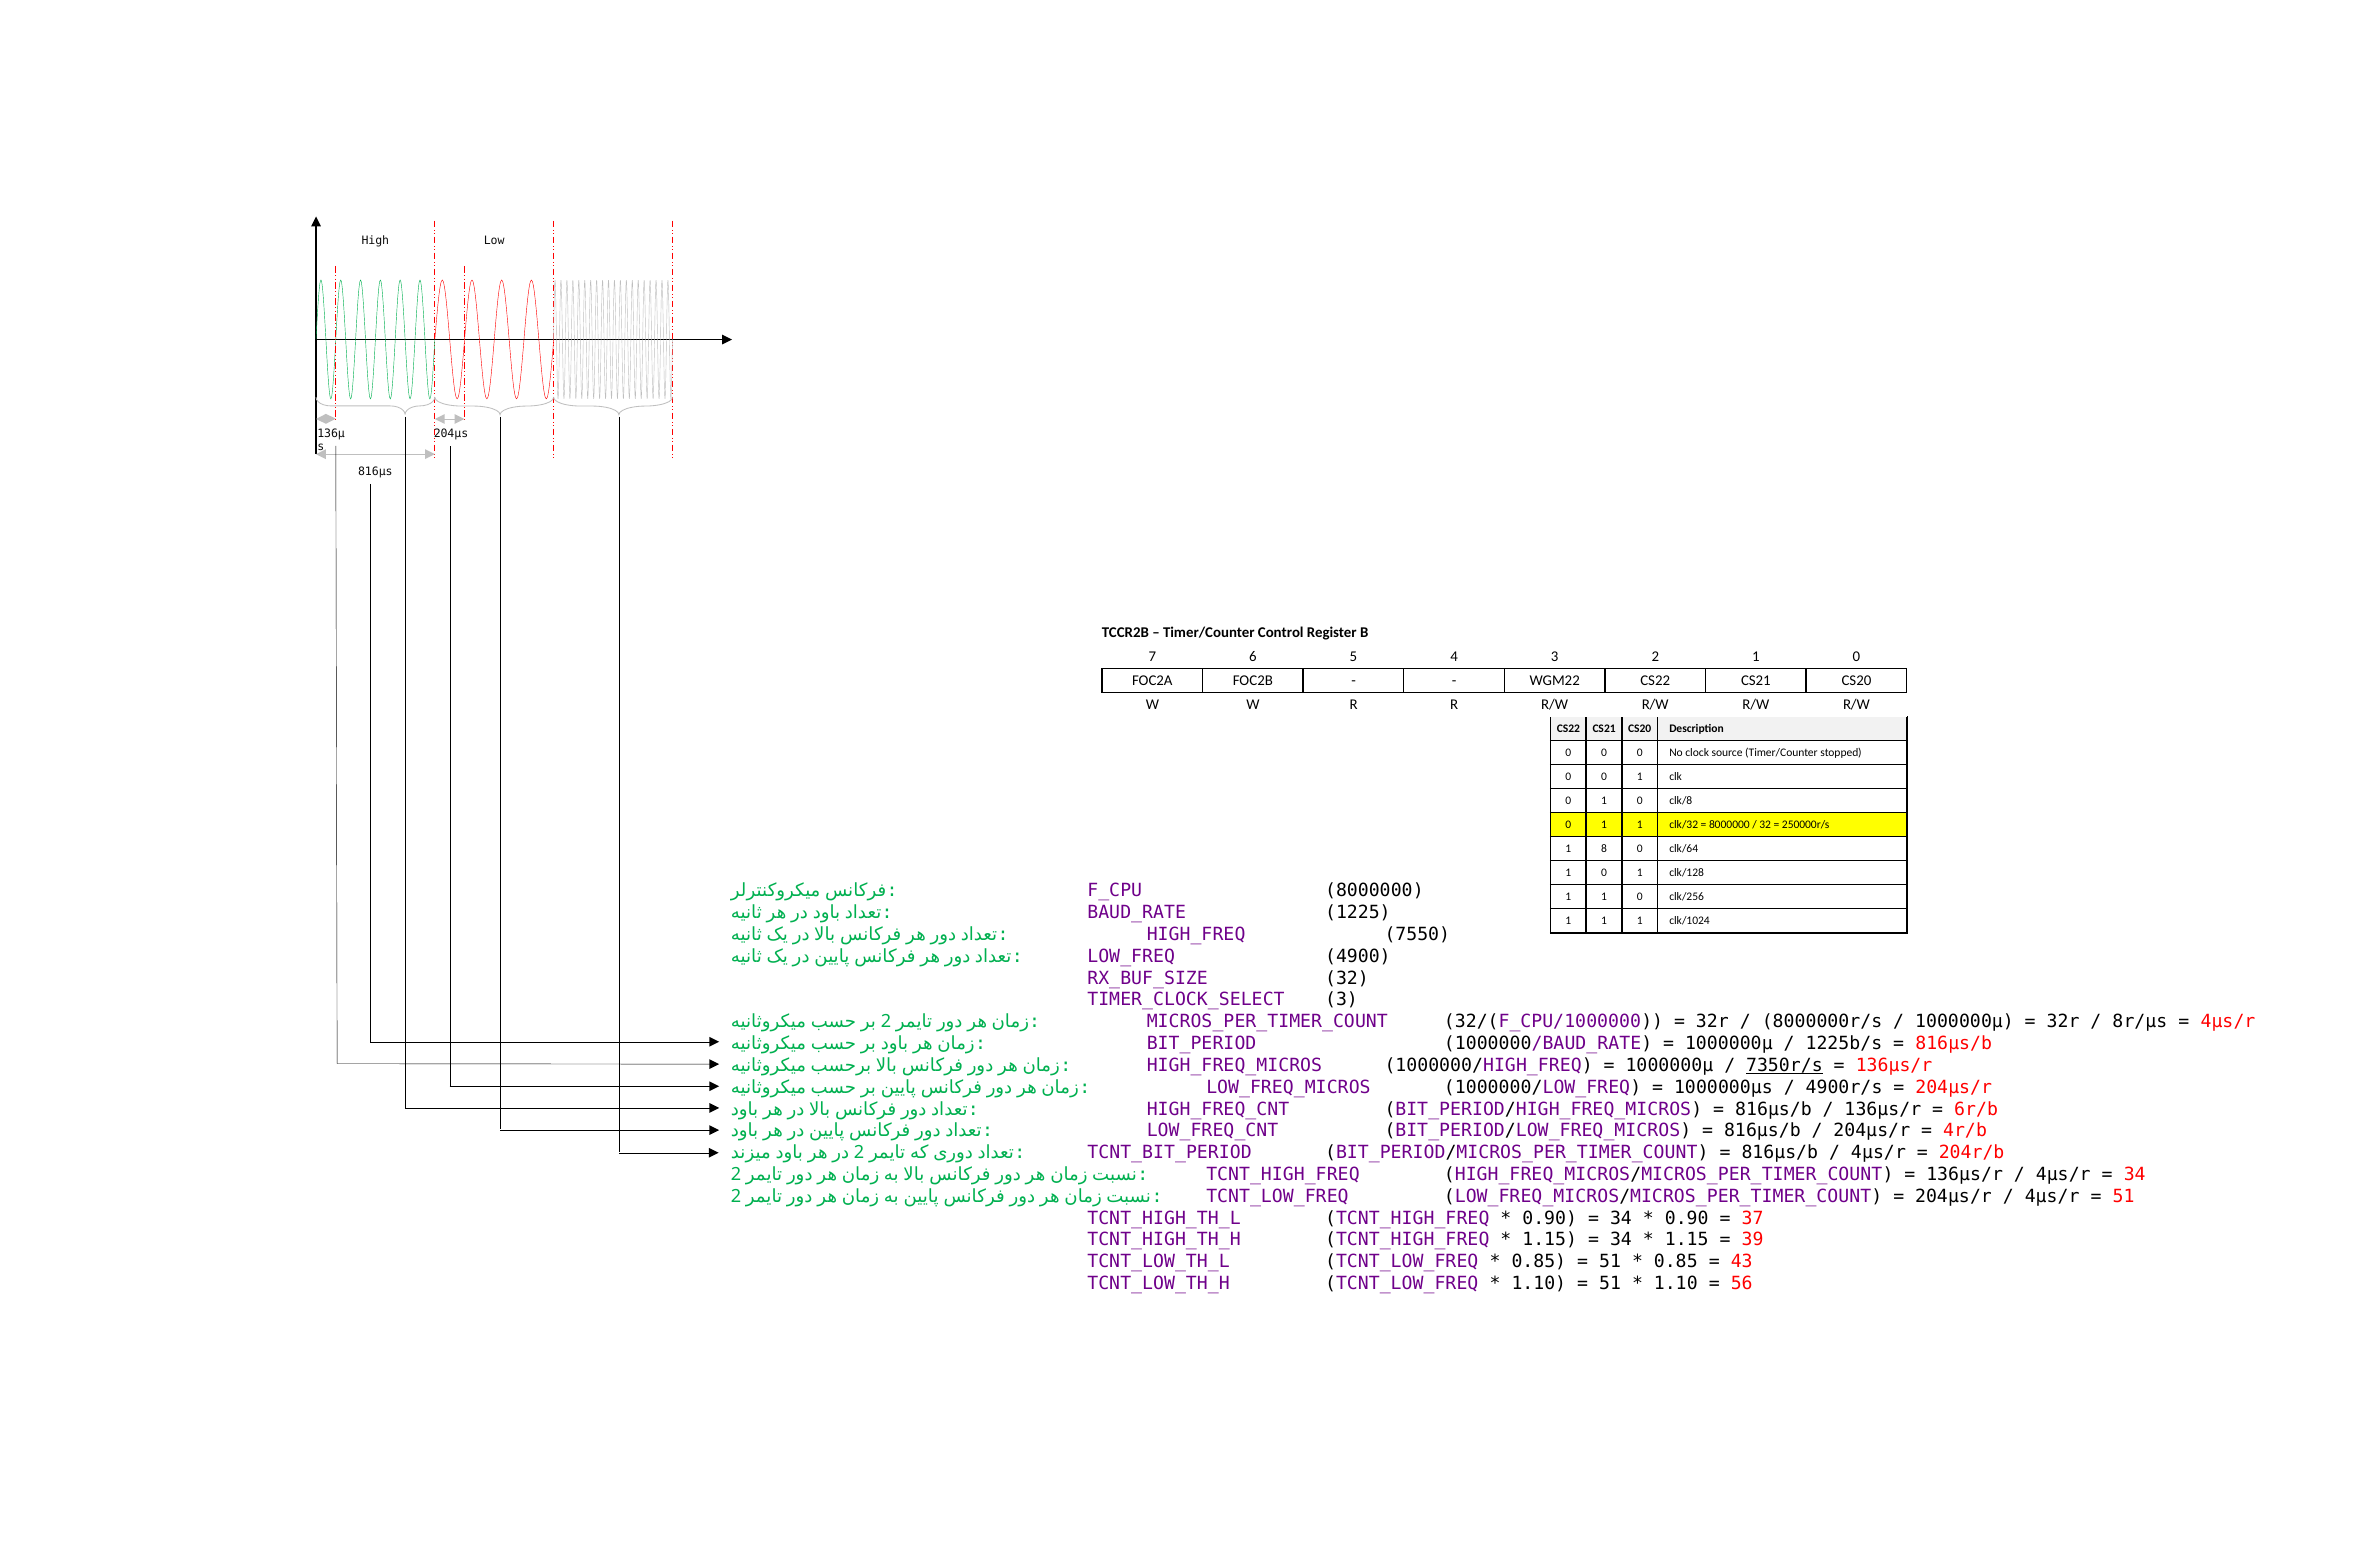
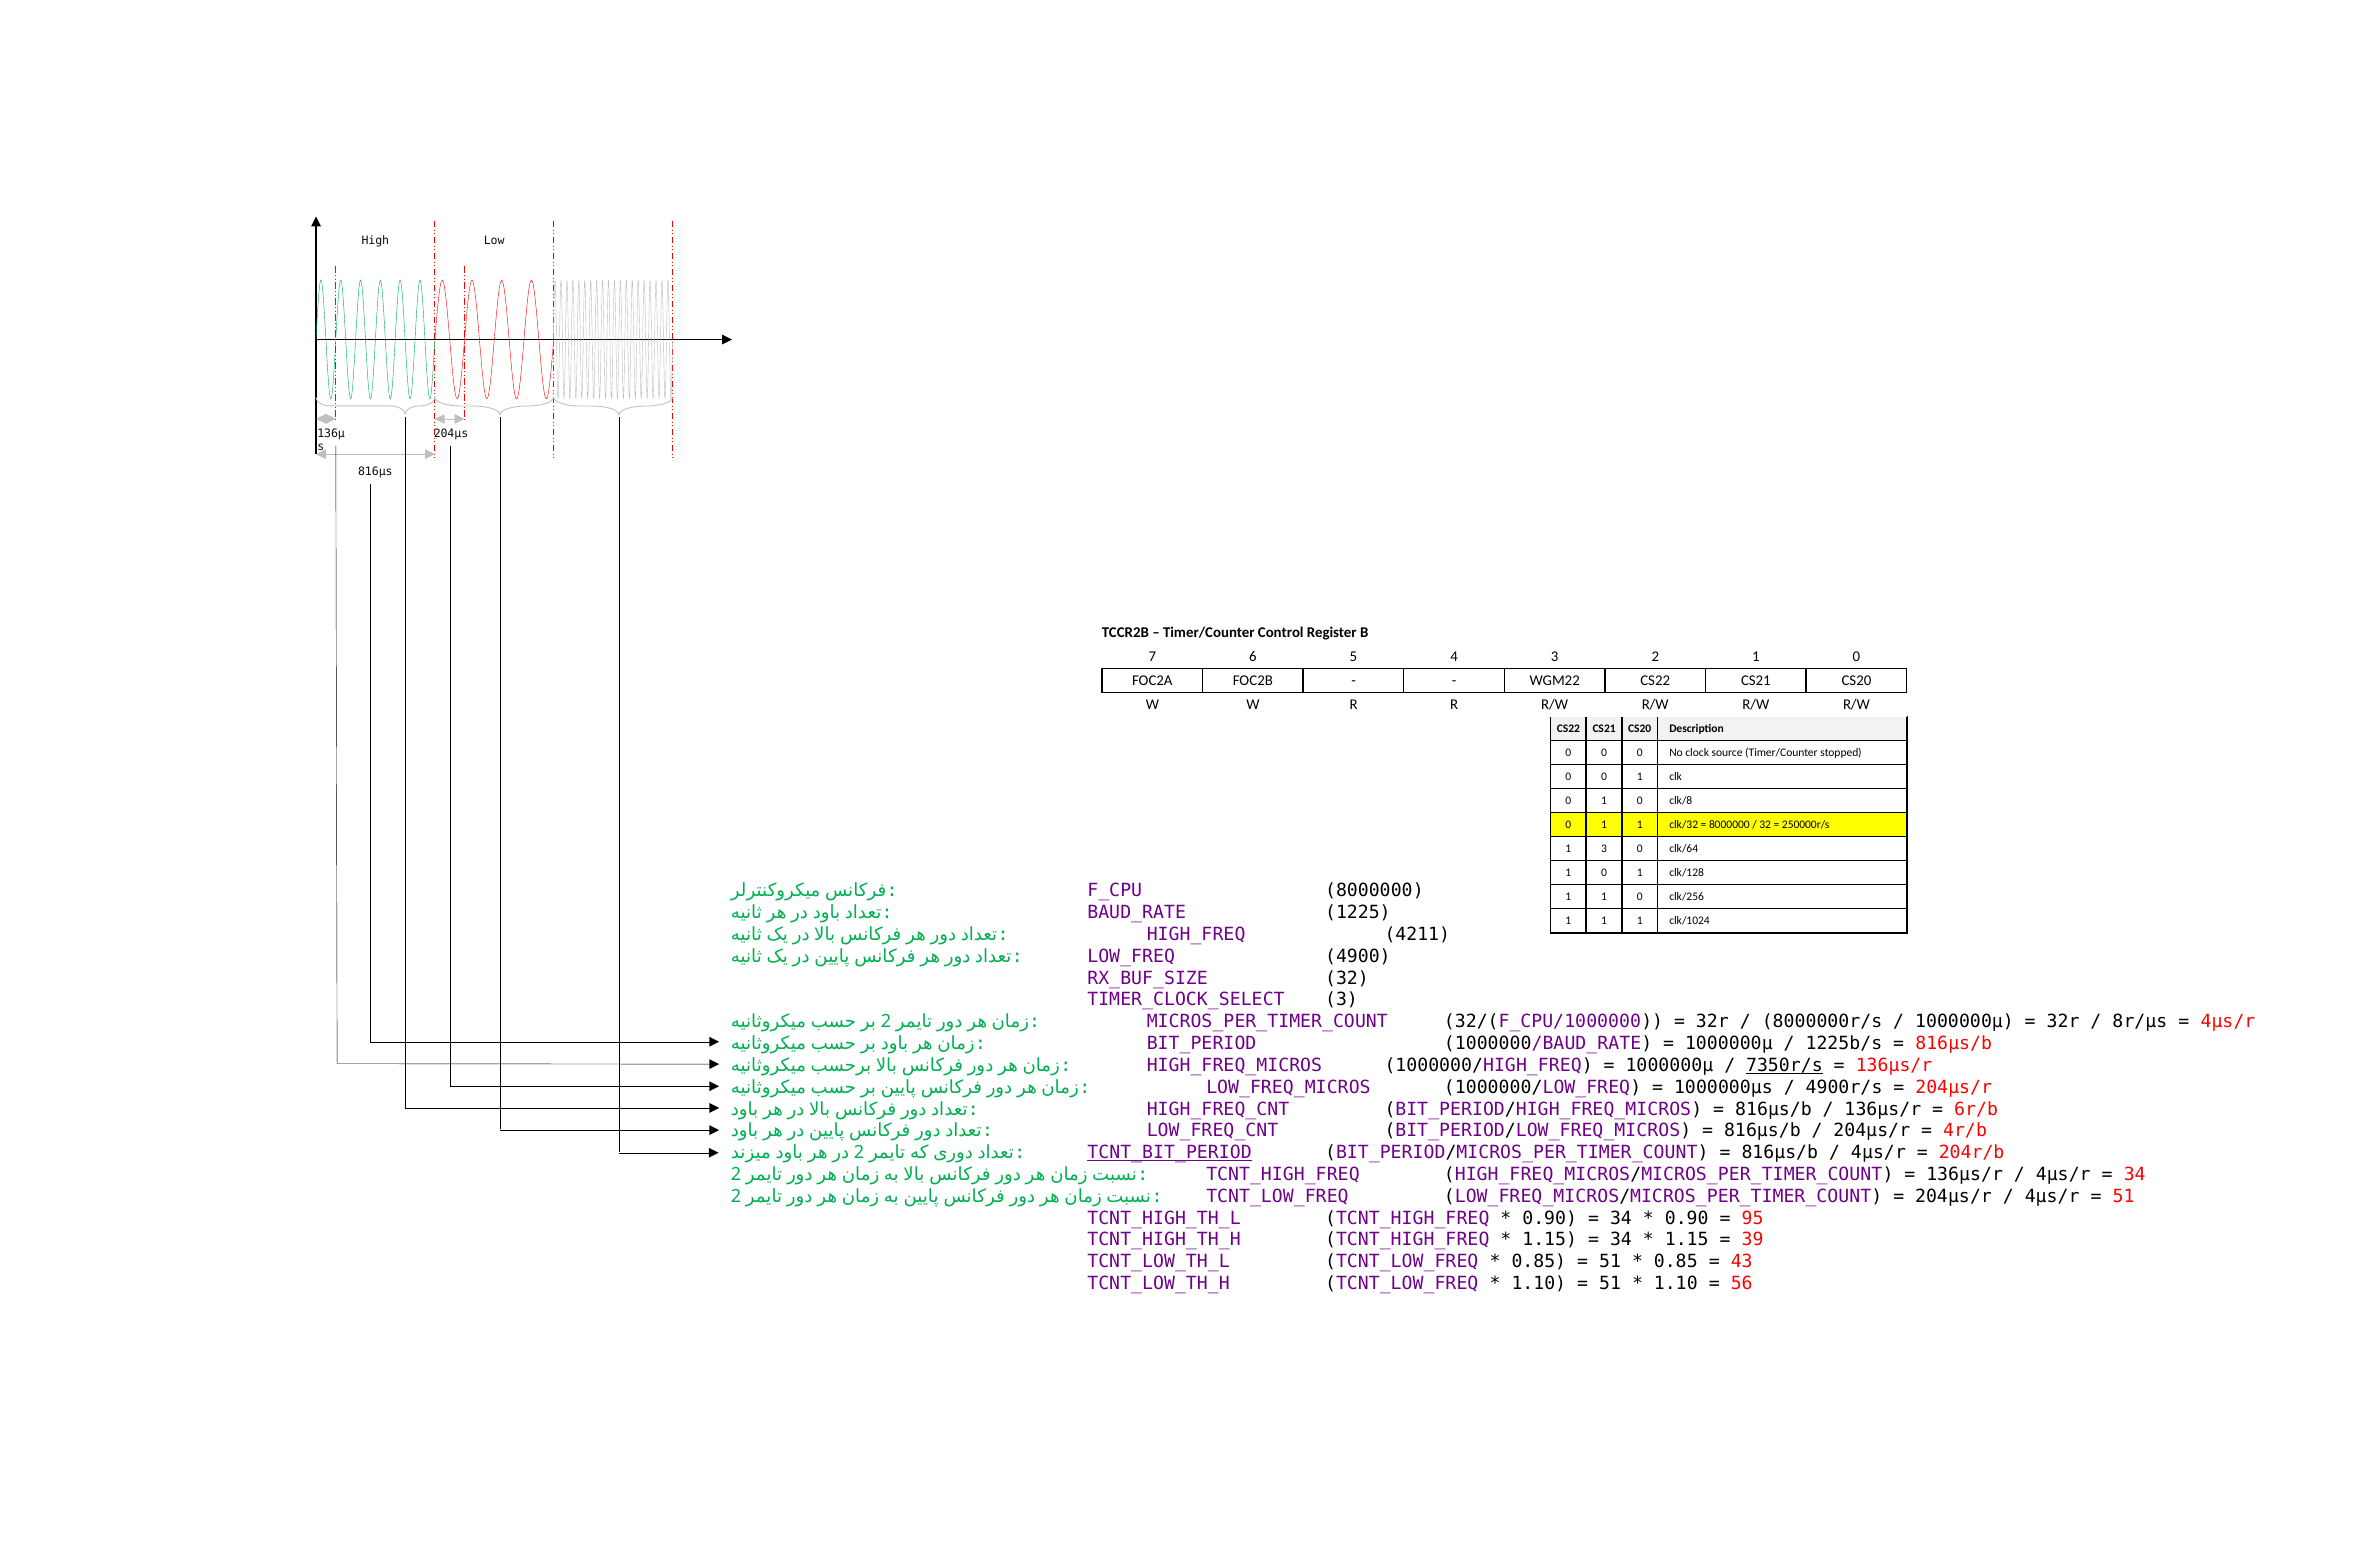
1 8: 8 -> 3 (1604, 849)
7550: 7550 -> 4211 (1417, 935)
TCNT_BIT_PERIOD underline: none -> present (1170, 1153)
37: 37 -> 95 (1753, 1218)
